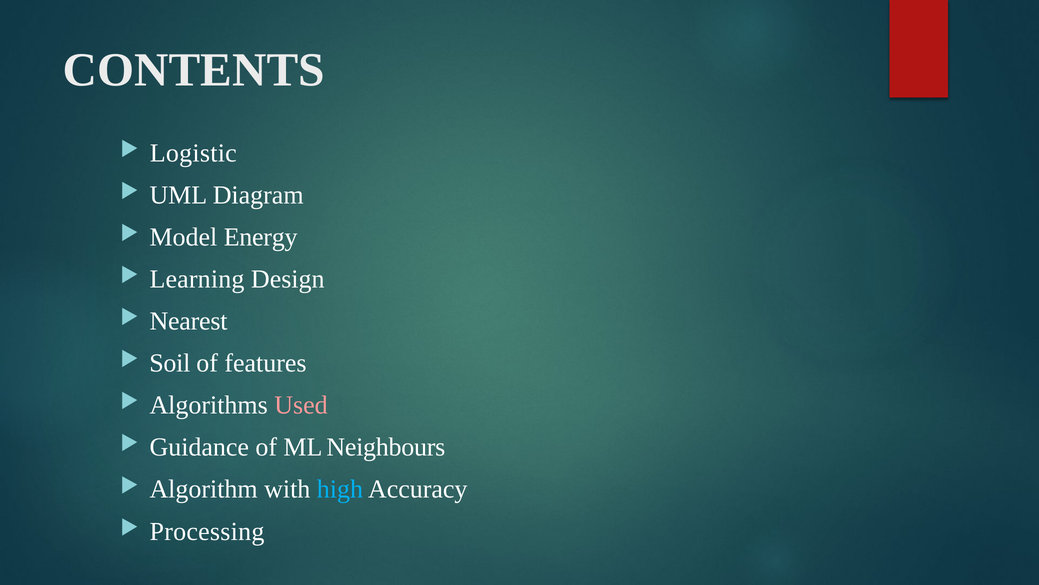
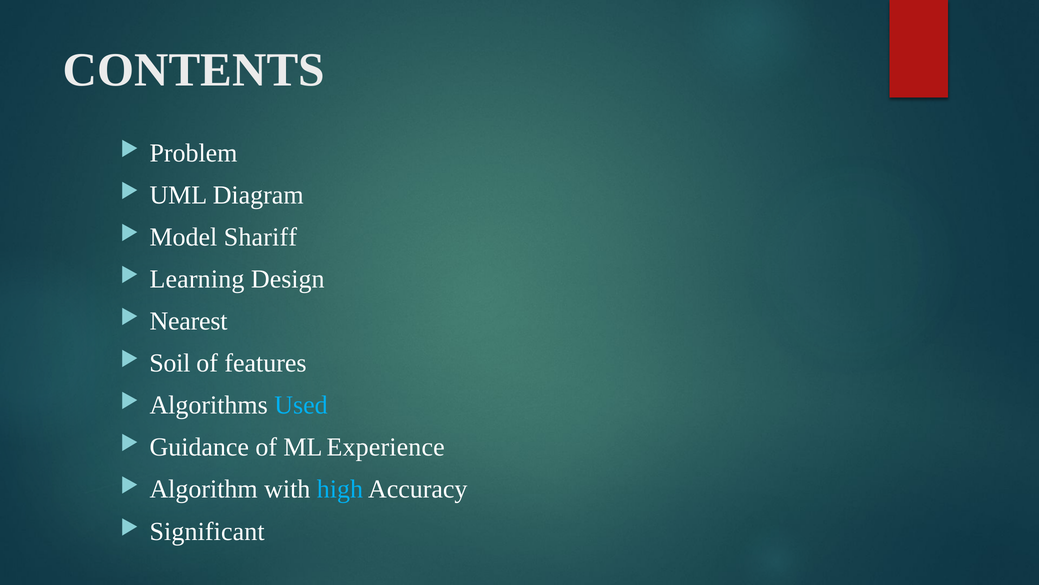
Logistic: Logistic -> Problem (193, 153)
Energy: Energy -> Shariff (260, 237)
Used colour: pink -> light blue (301, 405)
Neighbours: Neighbours -> Experience (386, 447)
Processing: Processing -> Significant (207, 531)
